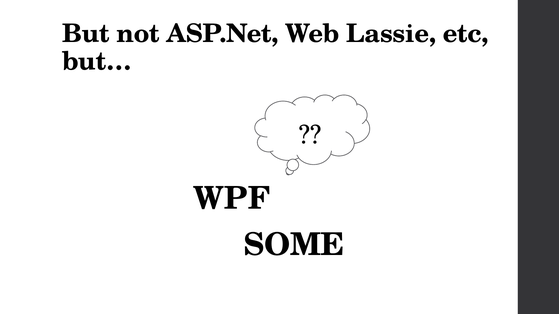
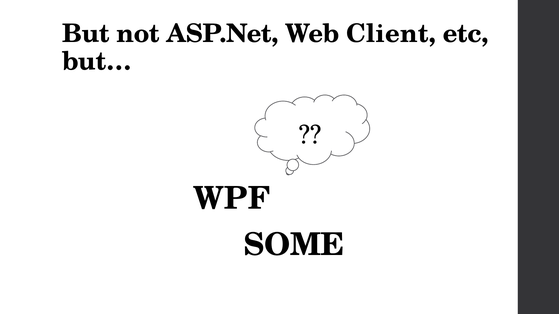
Lassie: Lassie -> Client (391, 34)
